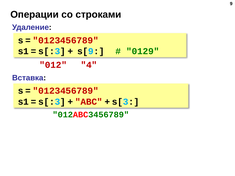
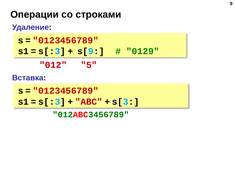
4: 4 -> 5 (89, 65)
